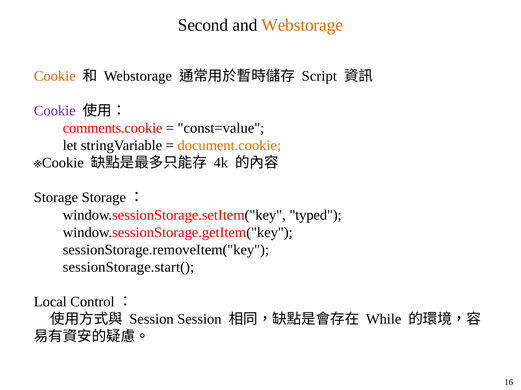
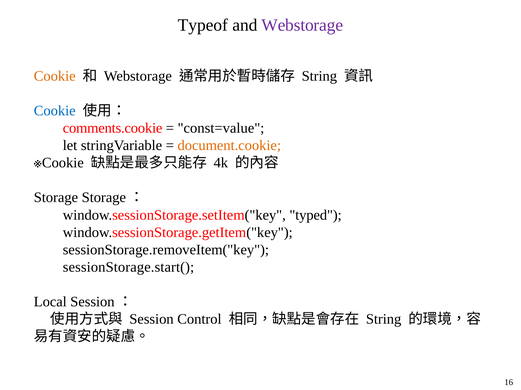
Second: Second -> Typeof (203, 25)
Webstorage colour: orange -> purple (302, 25)
Script: Script -> String (319, 76)
Cookie colour: purple -> blue (55, 111)
Local Control: Control -> Session (92, 302)
Session Session: Session -> Control (199, 320)
While: While -> String (384, 320)
